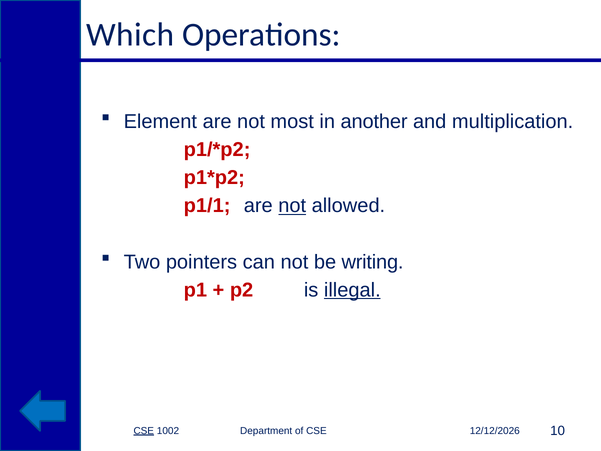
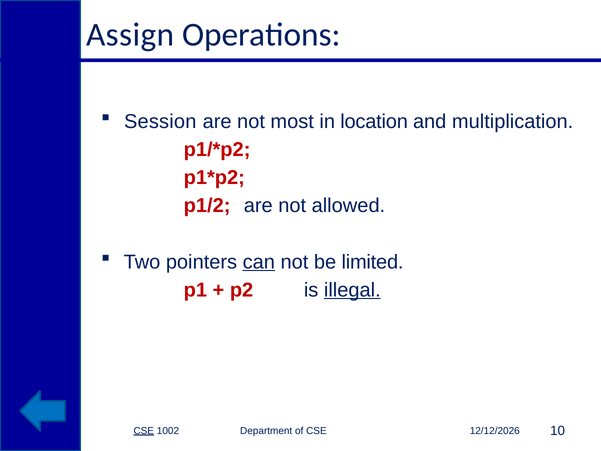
Which: Which -> Assign (130, 35)
Element: Element -> Session (160, 122)
another: another -> location (374, 122)
p1/1: p1/1 -> p1/2 (207, 206)
not underline: present -> none (292, 206)
can underline: none -> present (259, 262)
writing: writing -> limited (373, 262)
